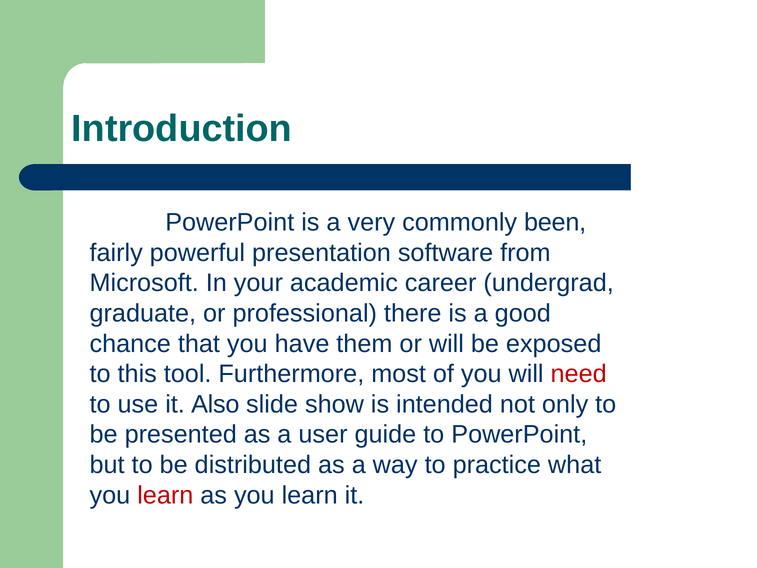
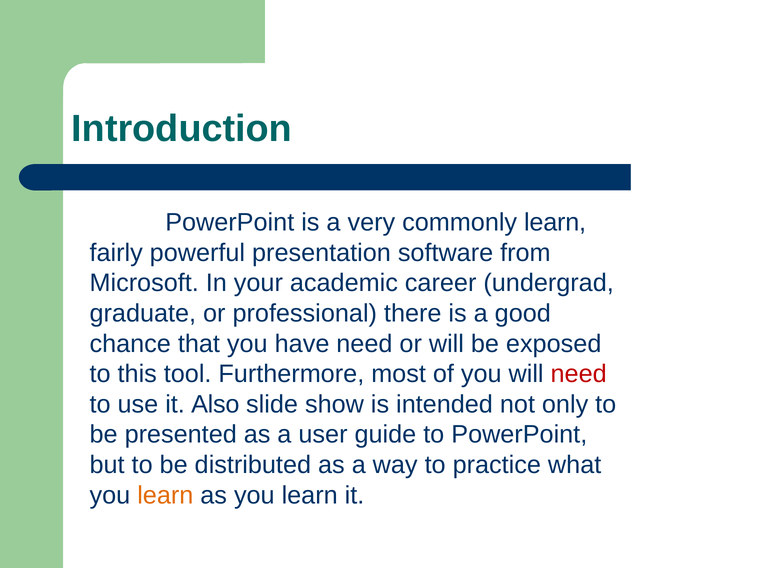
commonly been: been -> learn (555, 222)
have them: them -> need (364, 344)
learn colour: red -> orange (165, 495)
